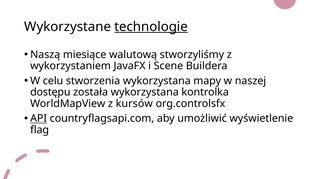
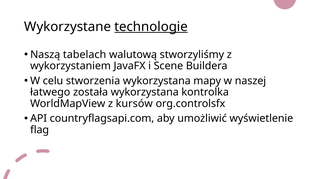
miesiące: miesiące -> tabelach (85, 54)
dostępu: dostępu -> łatwego (50, 92)
API underline: present -> none (39, 118)
